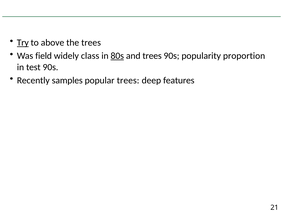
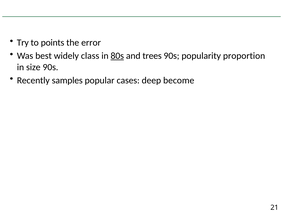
Try underline: present -> none (23, 43)
above: above -> points (53, 43)
the trees: trees -> error (91, 43)
field: field -> best (44, 56)
test: test -> size (33, 67)
popular trees: trees -> cases (128, 80)
features: features -> become (179, 80)
